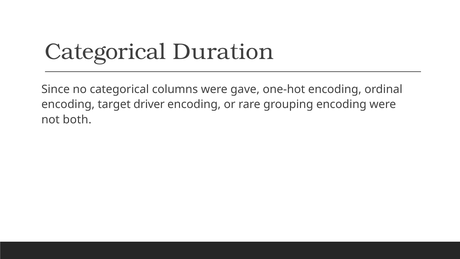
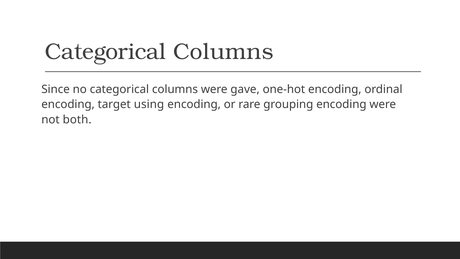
Duration: Duration -> Columns (223, 52)
driver: driver -> using (149, 104)
